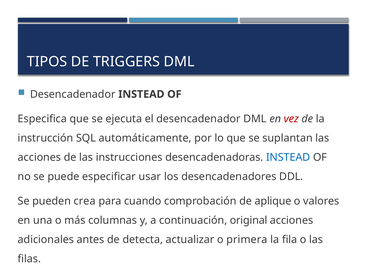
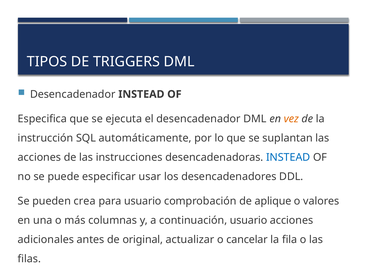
vez colour: red -> orange (291, 119)
para cuando: cuando -> usuario (143, 201)
continuación original: original -> usuario (249, 220)
detecta: detecta -> original (143, 240)
primera: primera -> cancelar (247, 240)
